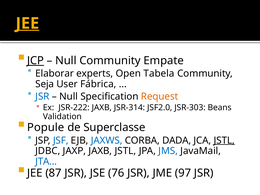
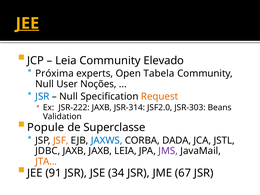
JCP underline: present -> none (35, 61)
Null: Null -> Leia (66, 61)
Empate: Empate -> Elevado (164, 61)
Elaborar: Elaborar -> Próxima (55, 74)
Seja: Seja -> Null (45, 84)
Fábrica: Fábrica -> Noções (98, 84)
JSF colour: blue -> orange (61, 140)
JSTL underline: present -> none (224, 140)
JDBC JAXP: JAXP -> JAXB (74, 151)
JAXB JSTL: JSTL -> LEIA (126, 151)
JMS colour: blue -> purple (168, 151)
JTA colour: blue -> orange (46, 161)
87: 87 -> 91 (53, 173)
76: 76 -> 34 (116, 173)
97: 97 -> 67 (183, 173)
